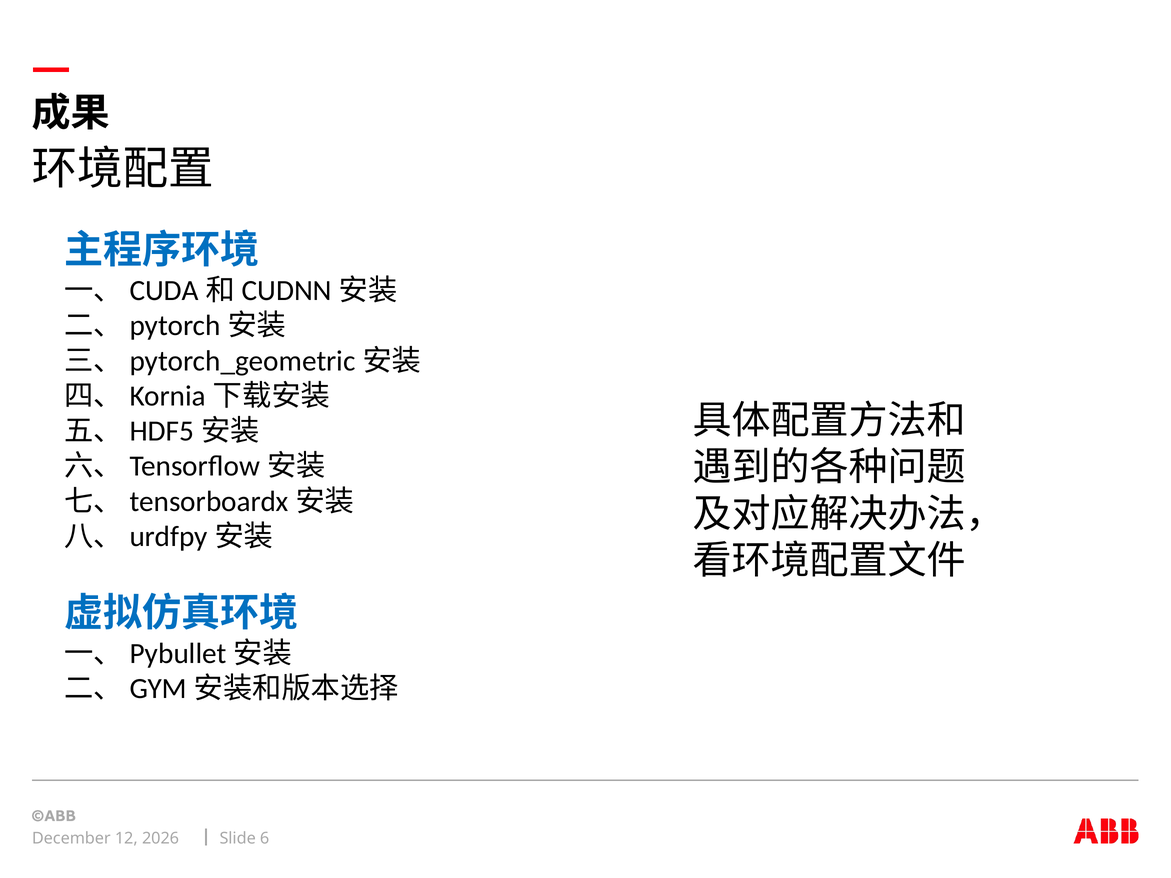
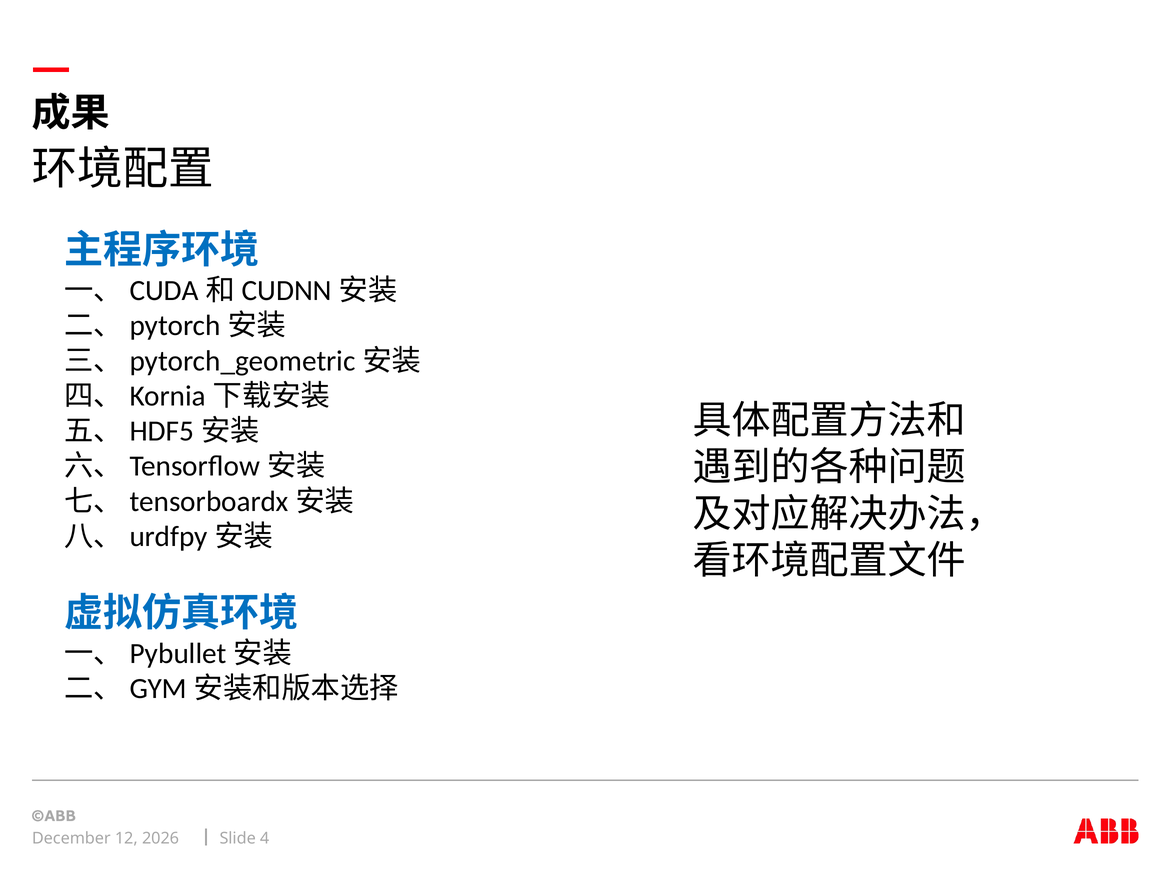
6: 6 -> 4 (265, 838)
